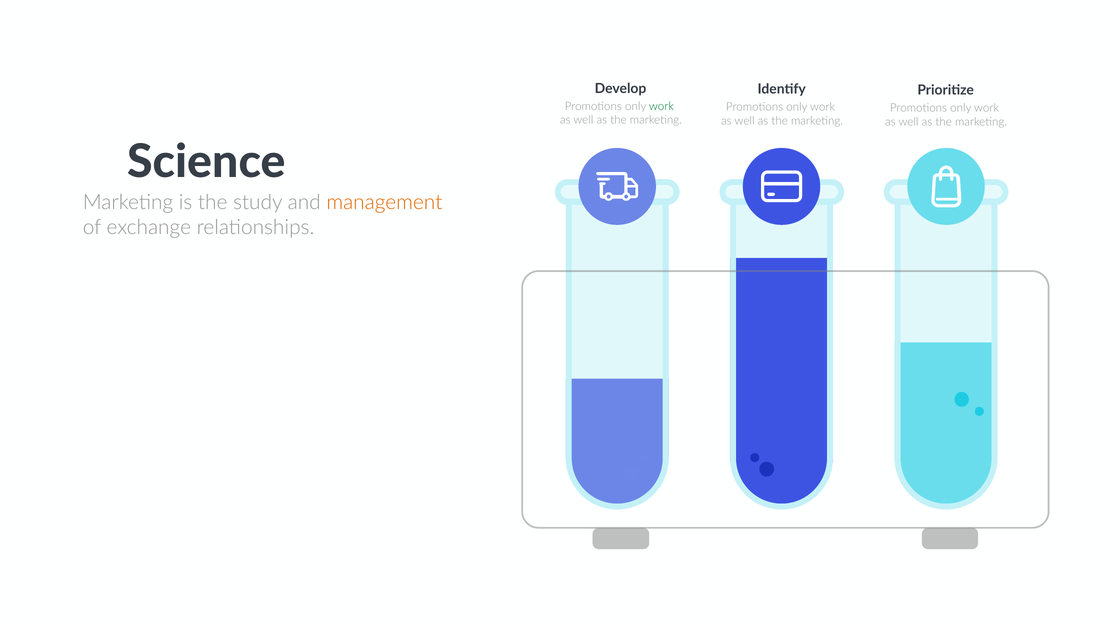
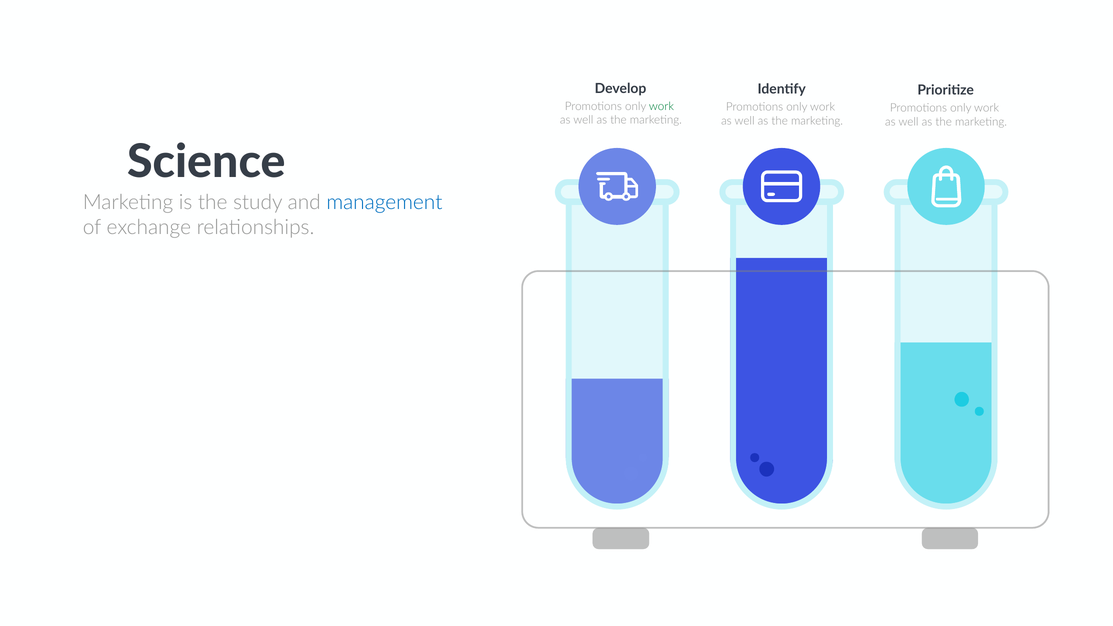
management colour: orange -> blue (384, 202)
